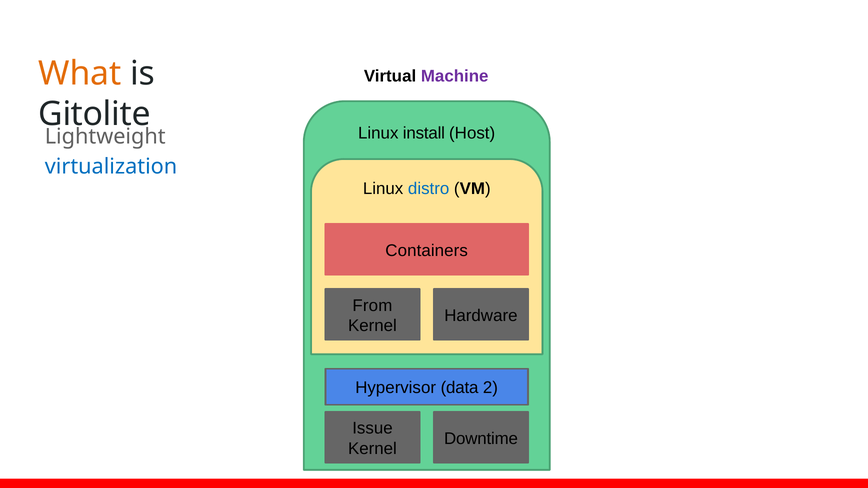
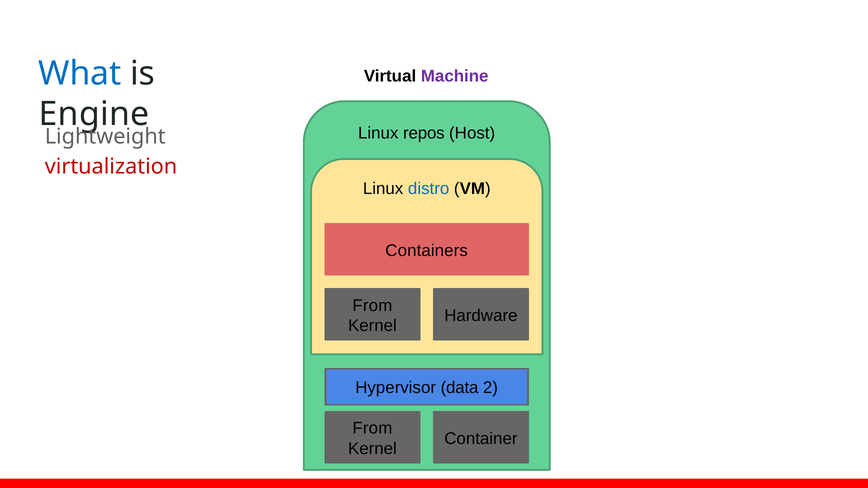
What colour: orange -> blue (80, 74)
Gitolite: Gitolite -> Engine (94, 114)
install: install -> repos (424, 133)
virtualization colour: blue -> red (111, 167)
Issue: Issue -> From (372, 429)
Downtime: Downtime -> Container (481, 439)
